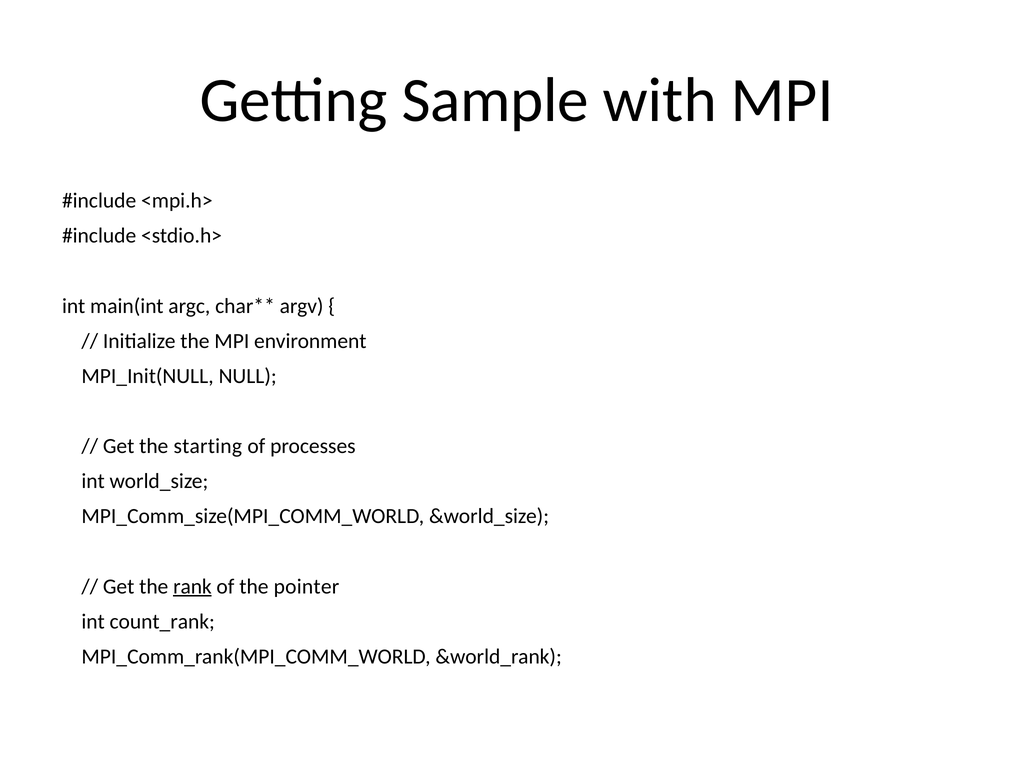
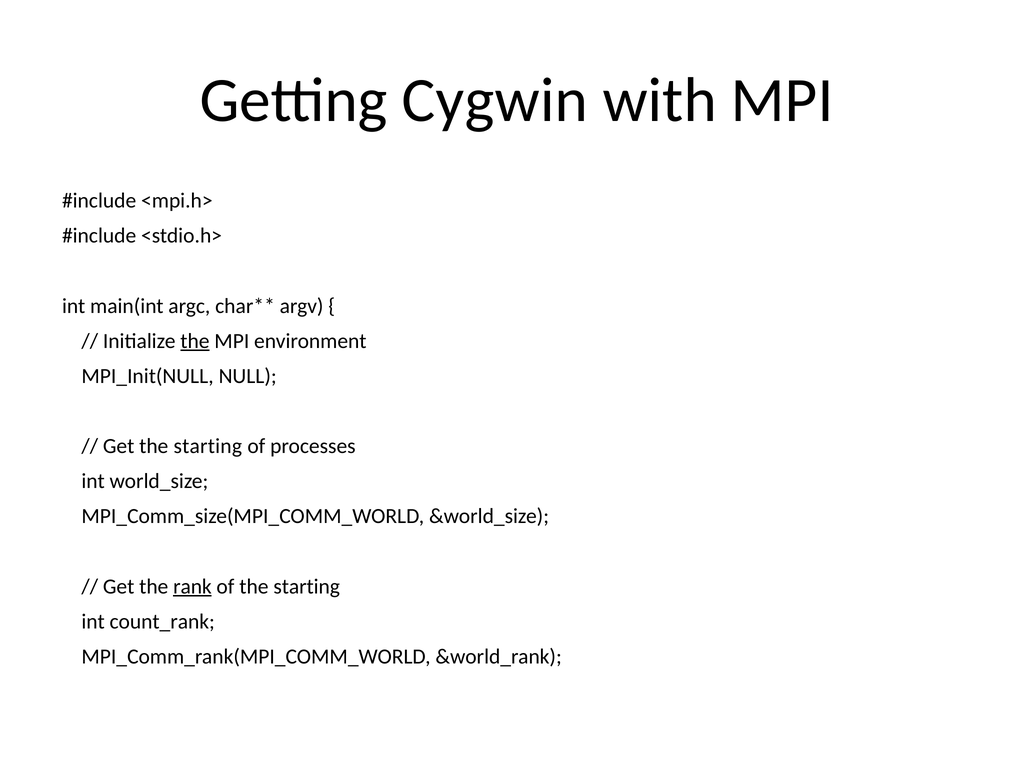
Sample: Sample -> Cygwin (495, 100)
the underline: none -> present (195, 341)
of the pointer: pointer -> starting (307, 586)
